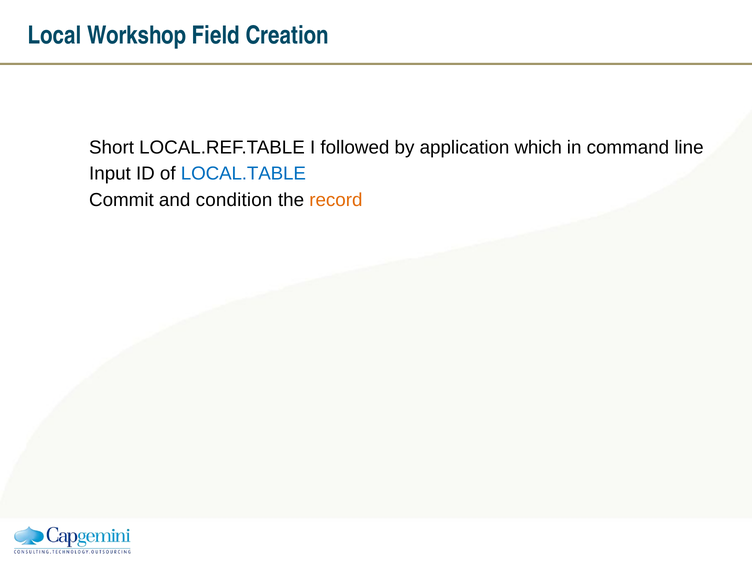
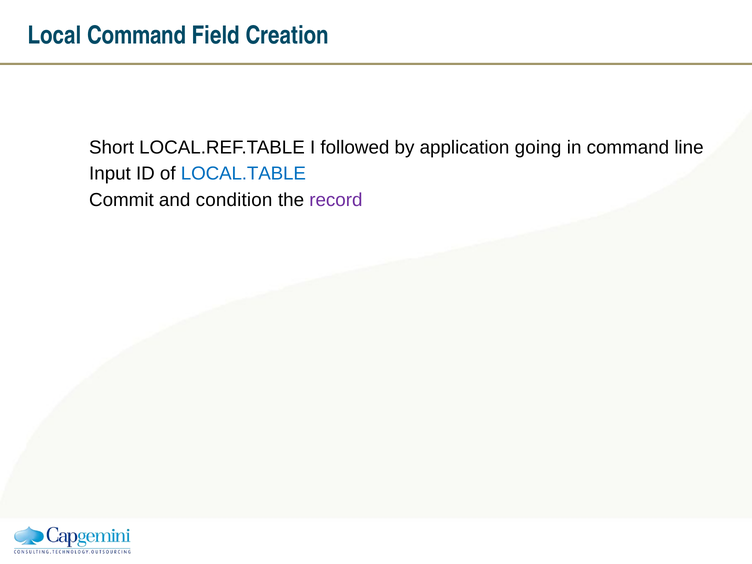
Local Workshop: Workshop -> Command (137, 36)
which: which -> going (538, 147)
record colour: orange -> purple (336, 200)
